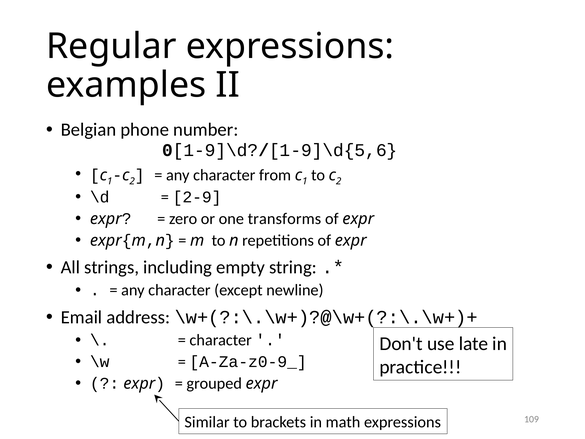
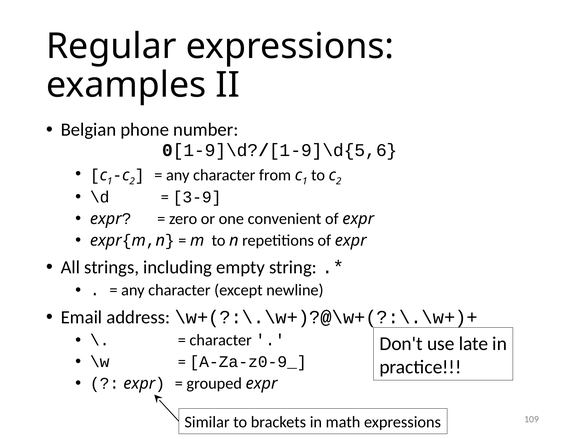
2-9: 2-9 -> 3-9 (197, 197)
transforms: transforms -> convenient (284, 219)
